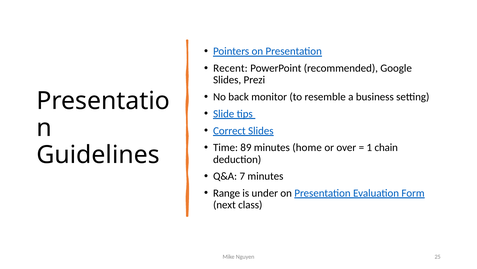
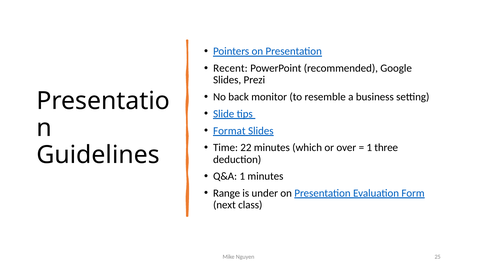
Correct: Correct -> Format (229, 130)
89: 89 -> 22 (246, 147)
home: home -> which (307, 147)
chain: chain -> three (386, 147)
Q&A 7: 7 -> 1 (242, 176)
